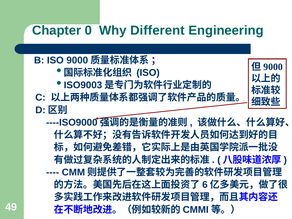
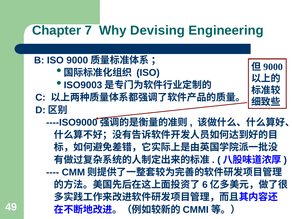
0: 0 -> 7 (88, 30)
Different: Different -> Devising (157, 30)
